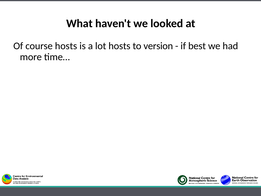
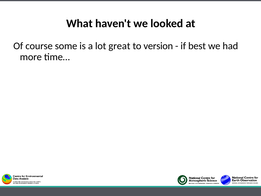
course hosts: hosts -> some (66, 46)
lot hosts: hosts -> great (119, 46)
